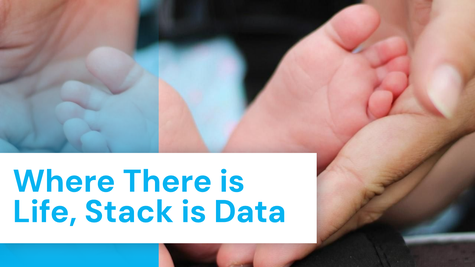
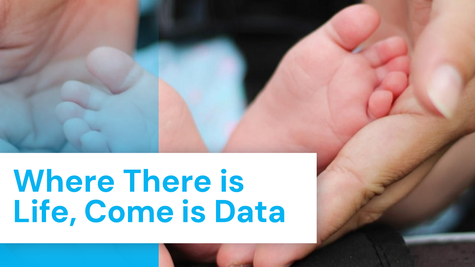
Stack: Stack -> Come (129, 212)
